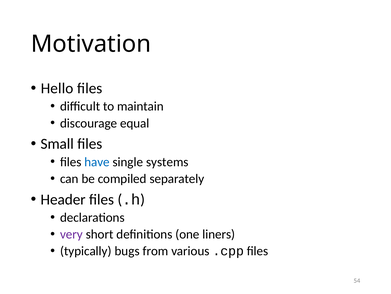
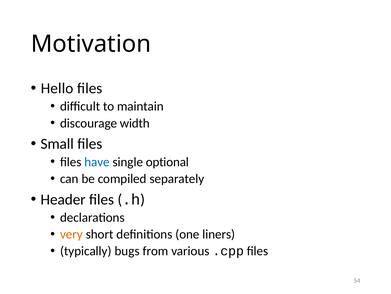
equal: equal -> width (135, 123)
systems: systems -> optional (167, 162)
very colour: purple -> orange (71, 234)
